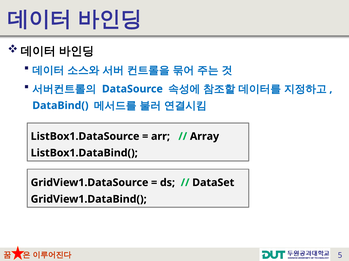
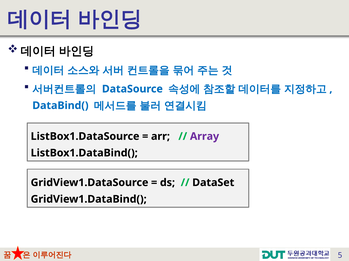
Array colour: black -> purple (205, 137)
